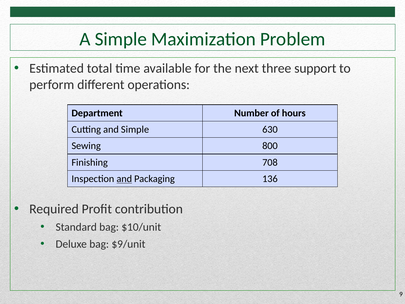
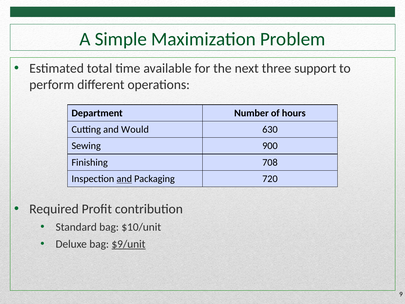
and Simple: Simple -> Would (135, 129)
800: 800 -> 900 (270, 146)
136: 136 -> 720 (270, 179)
$9/unit underline: none -> present (129, 244)
